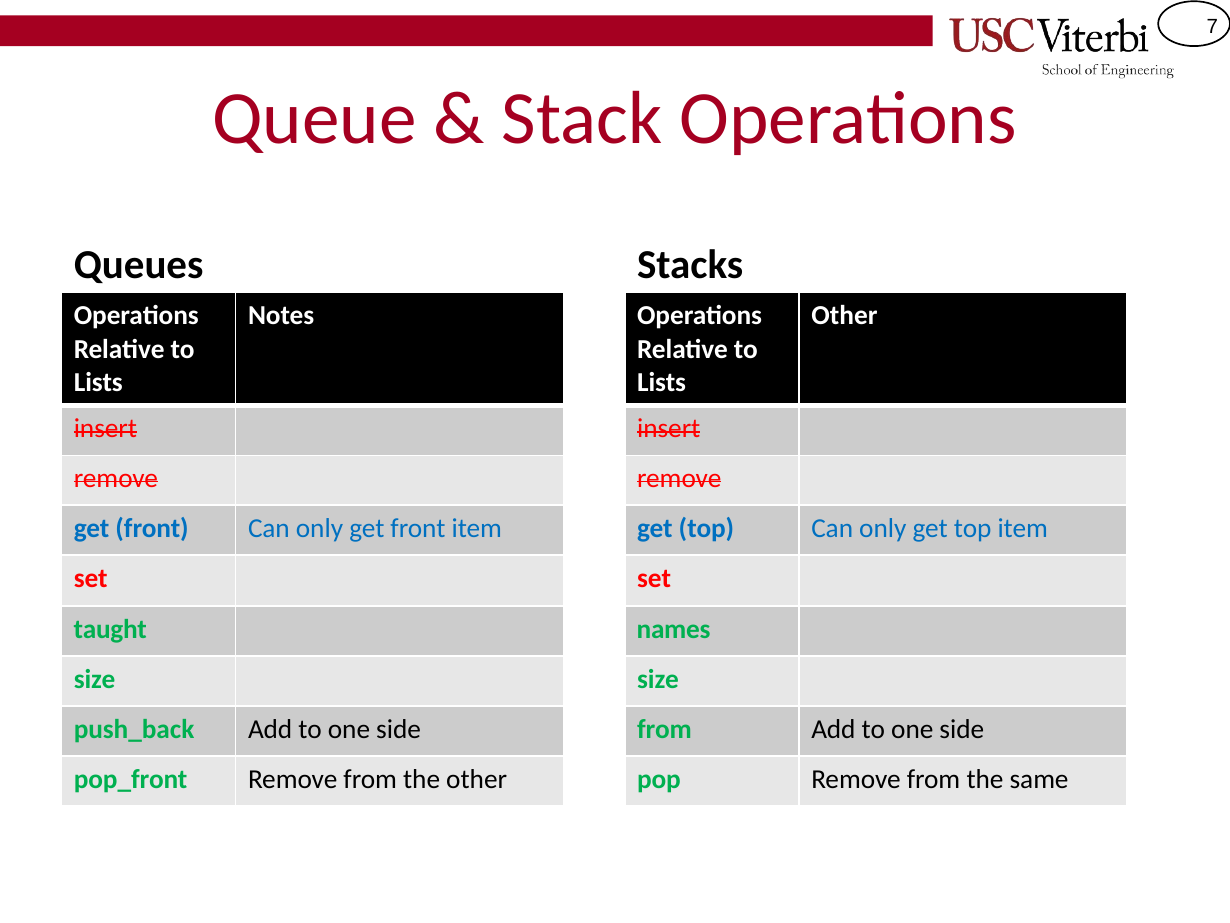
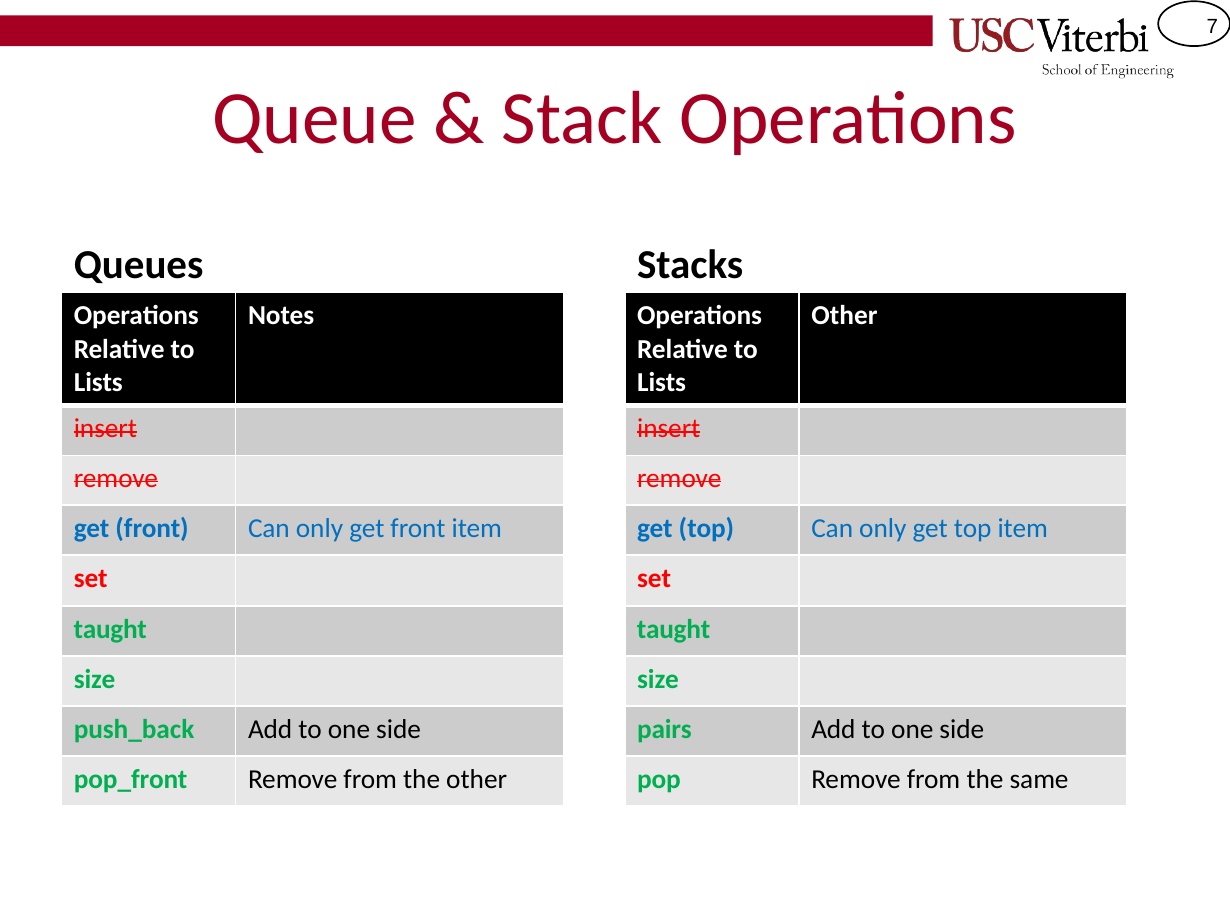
names: names -> taught (674, 629)
from: from -> pairs (664, 729)
